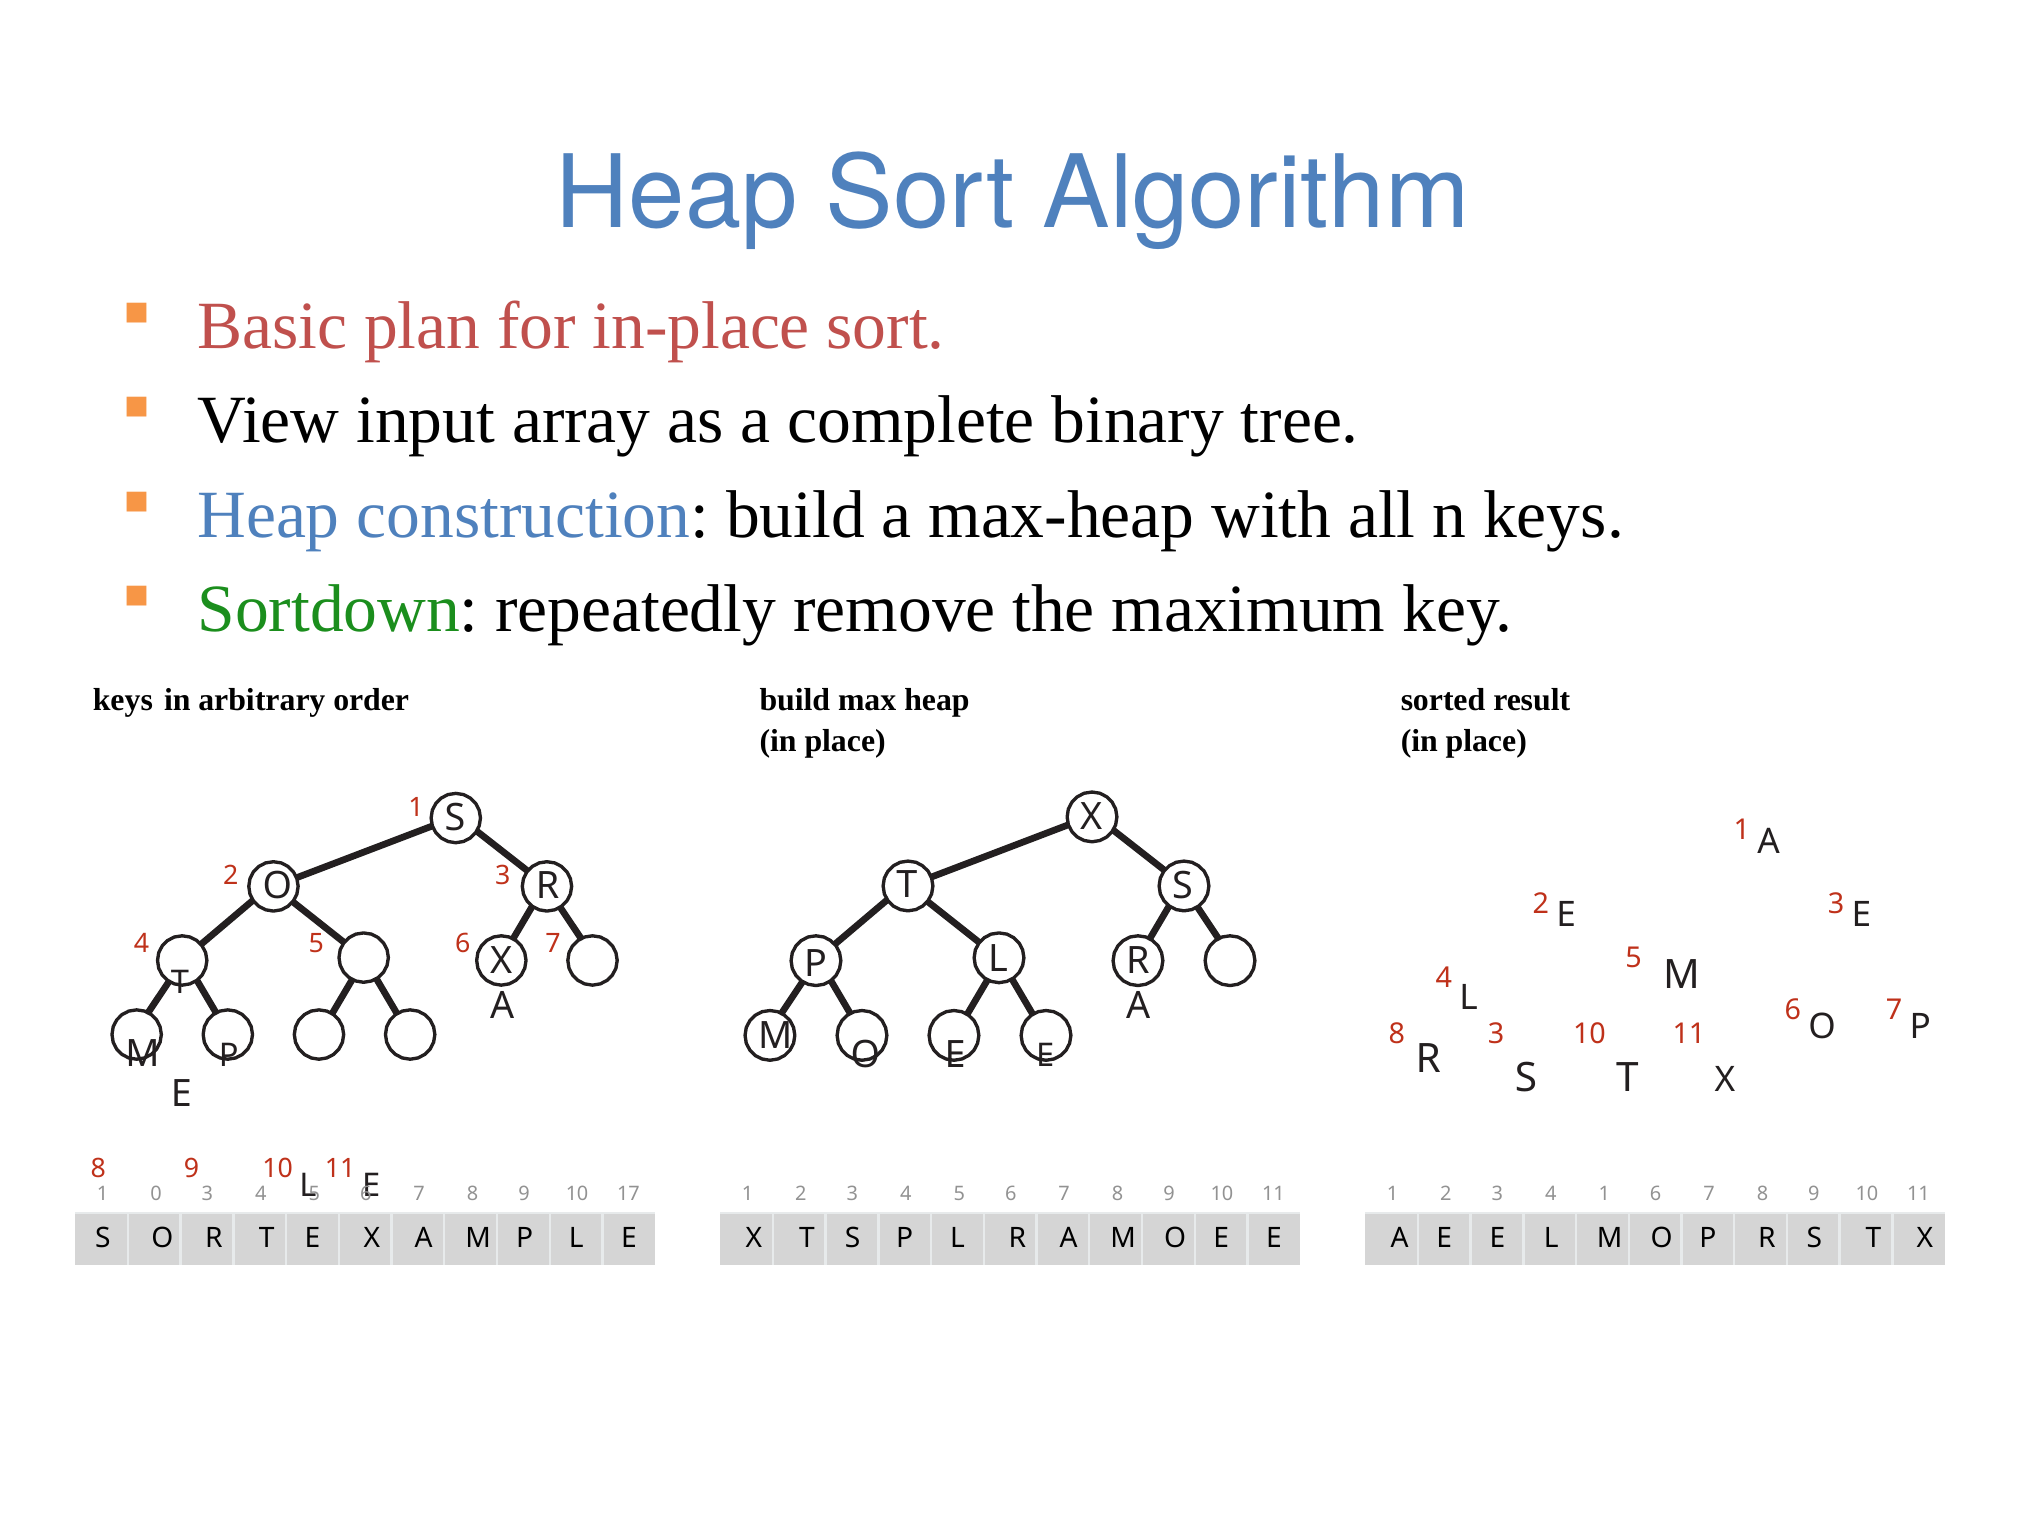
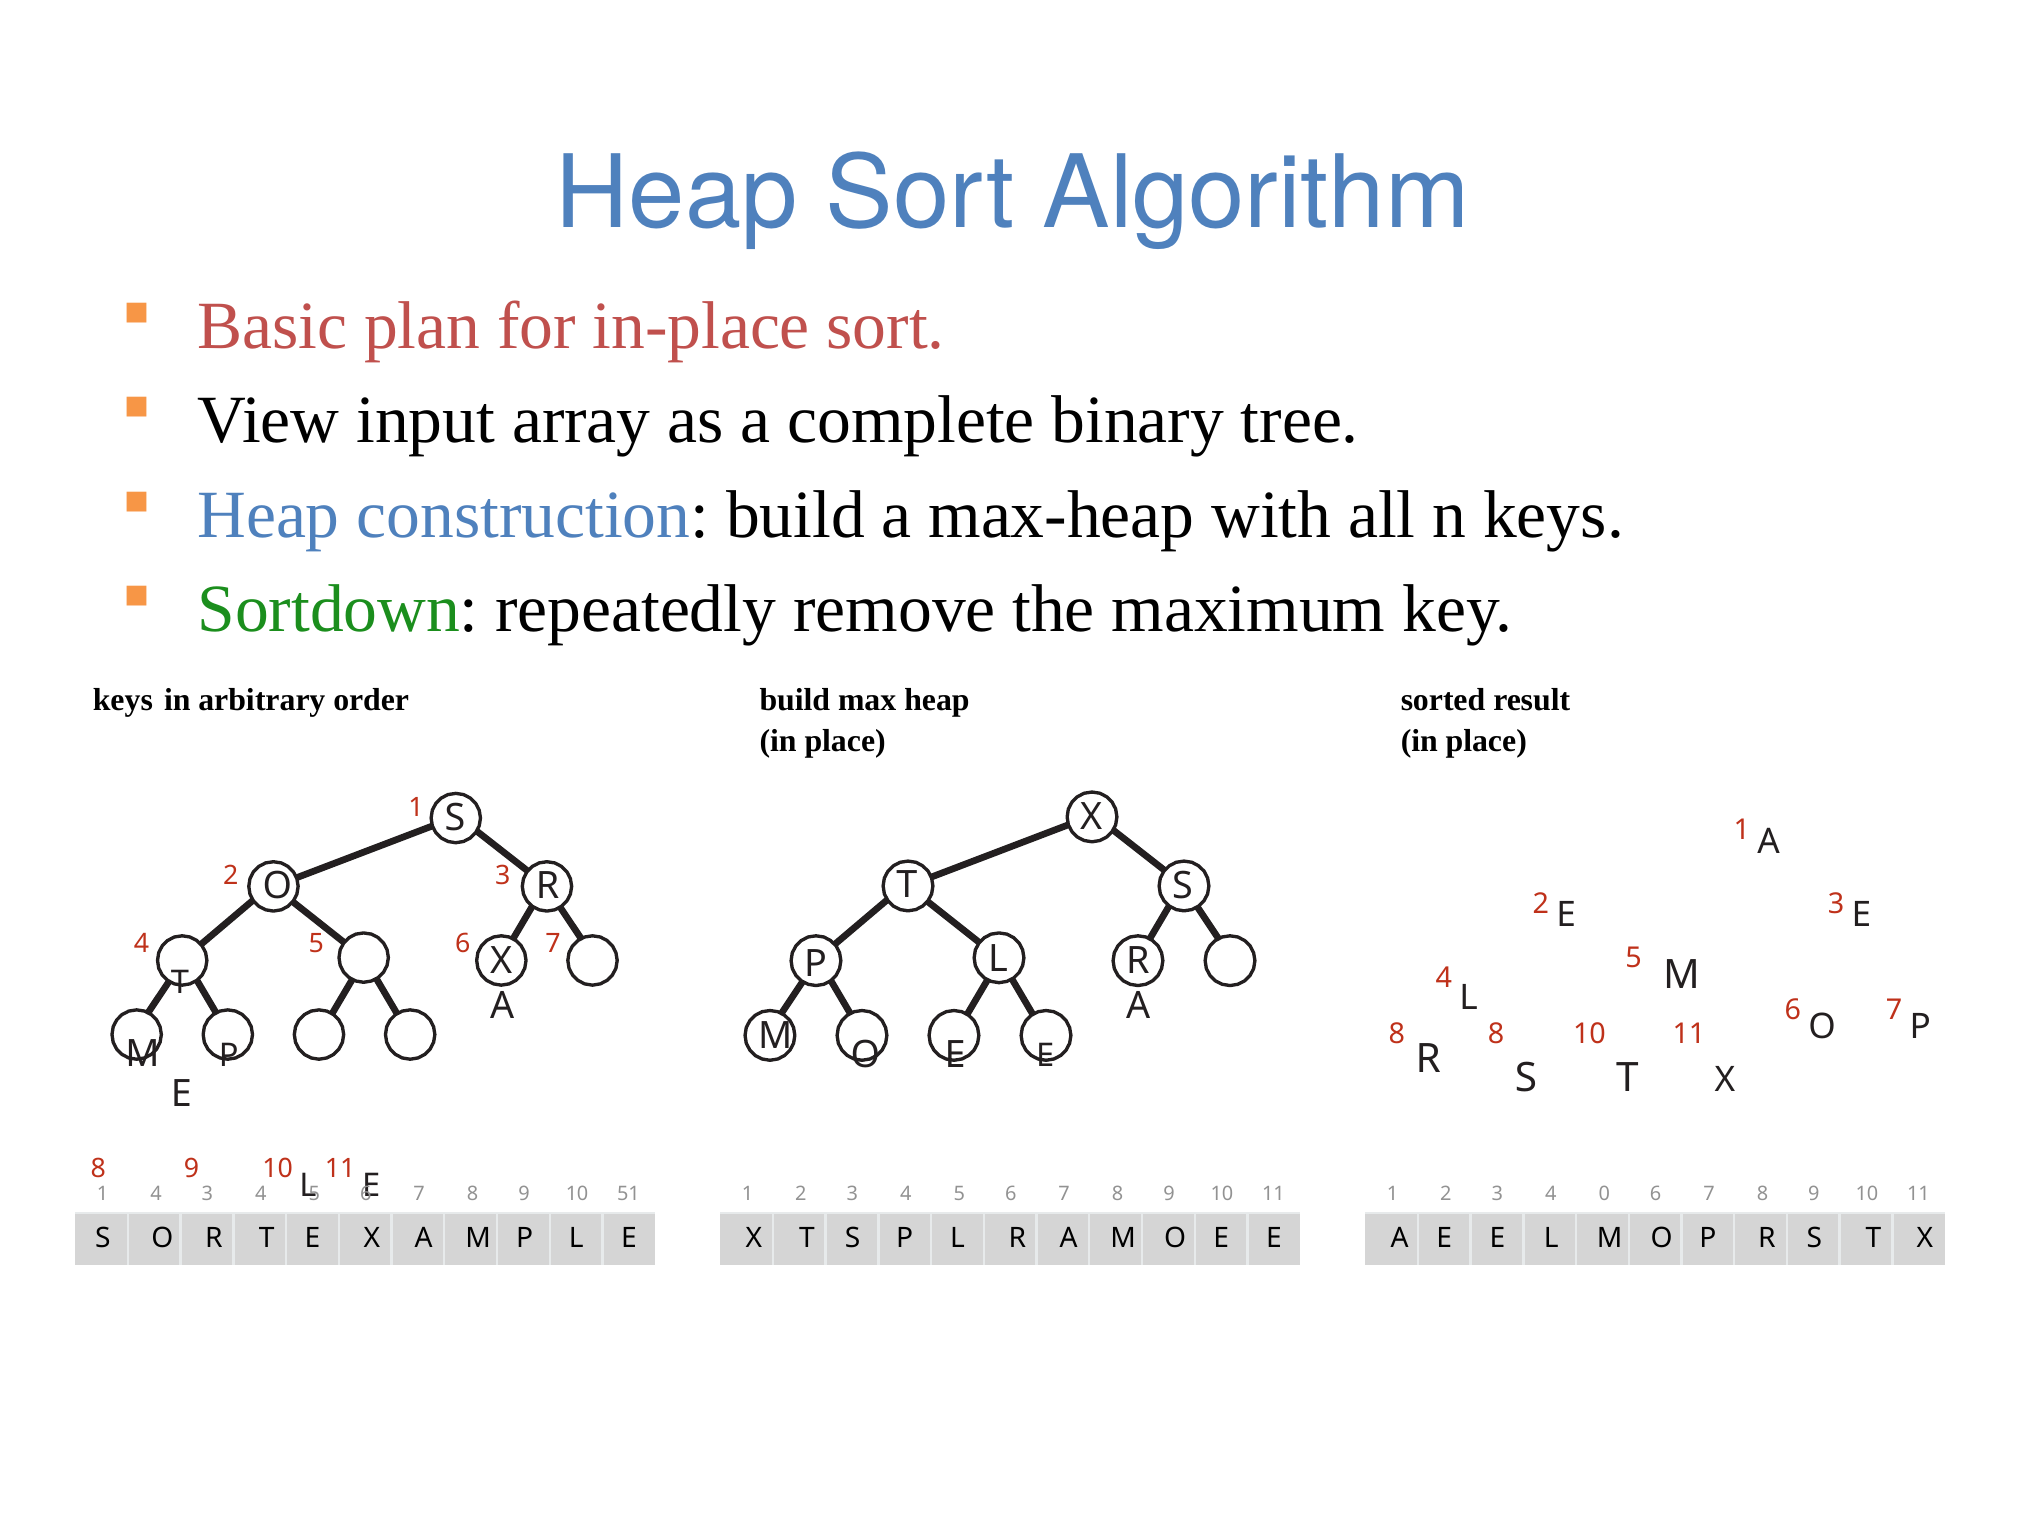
8 3: 3 -> 8 (1496, 1035)
1 0: 0 -> 4 (156, 1195)
17: 17 -> 51 (629, 1195)
4 1: 1 -> 0 (1604, 1195)
